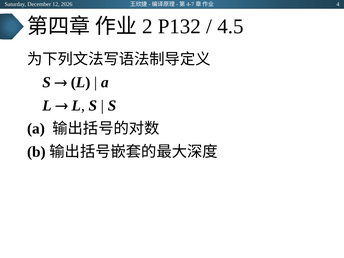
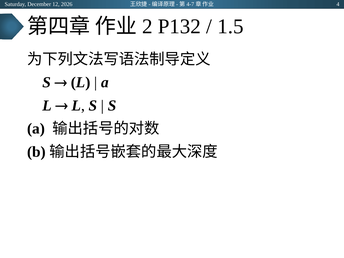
4.5: 4.5 -> 1.5 (230, 26)
